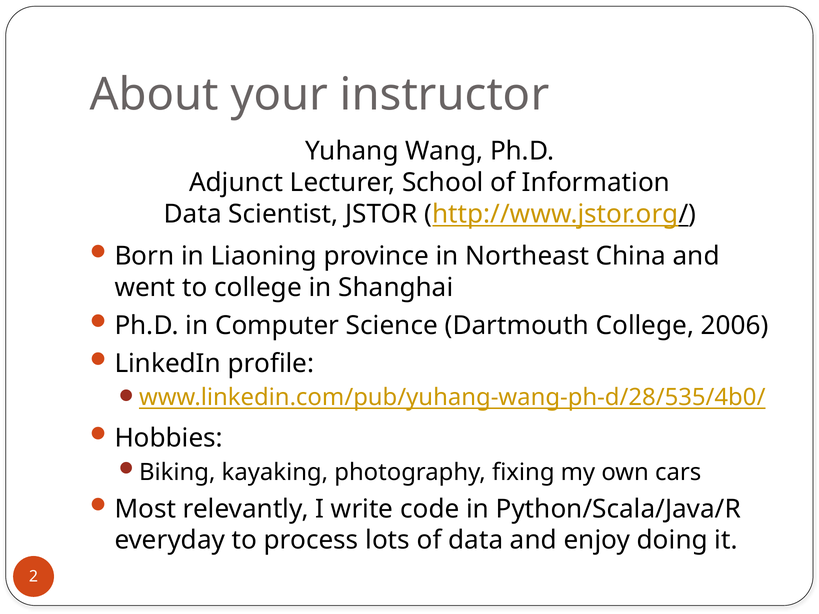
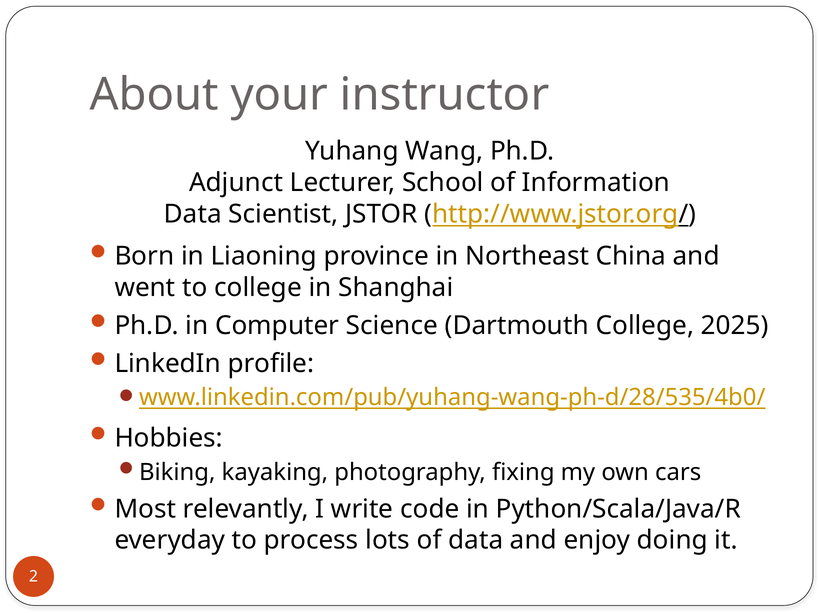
2006: 2006 -> 2025 (735, 326)
